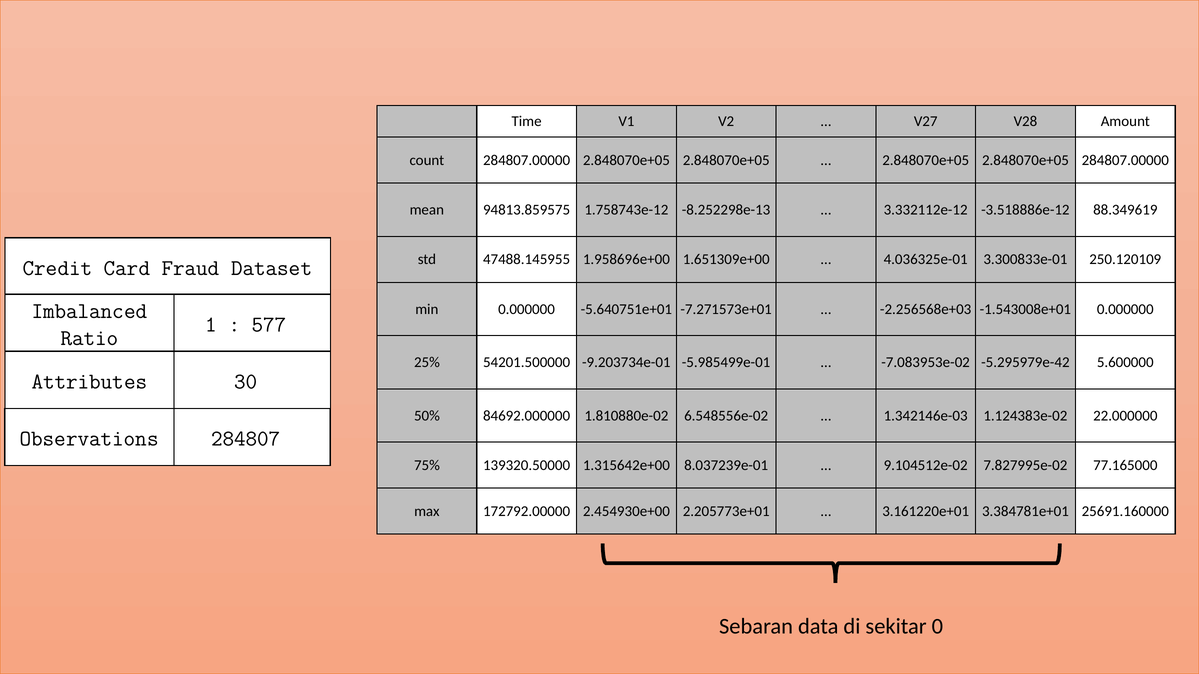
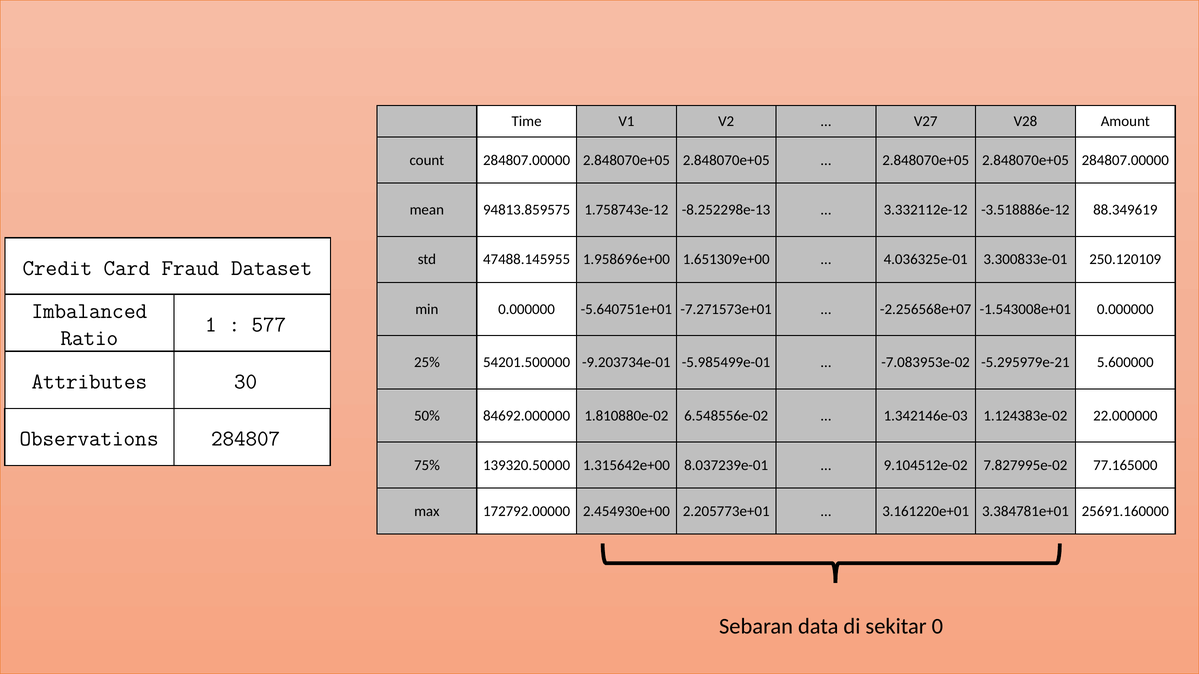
-2.256568e+03: -2.256568e+03 -> -2.256568e+07 (926, 309)
-5.295979e-42: -5.295979e-42 -> -5.295979e-21 (1025, 363)
